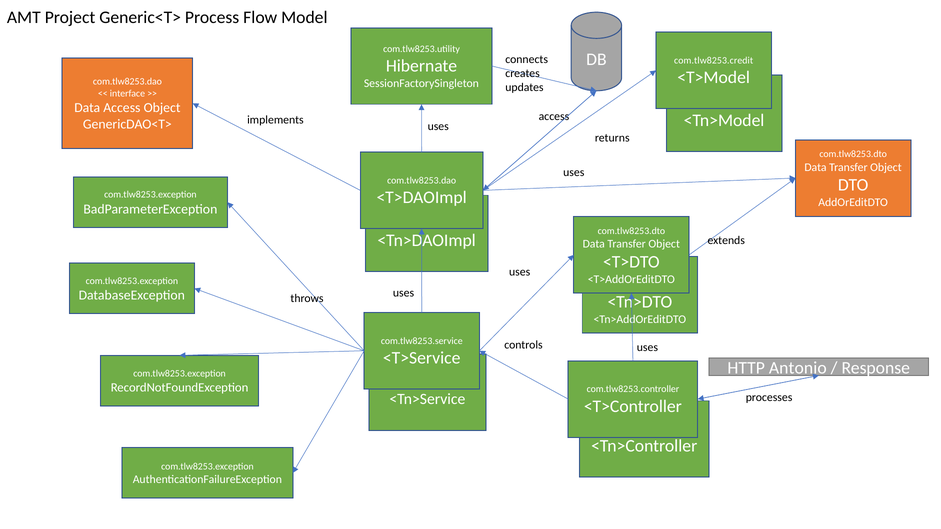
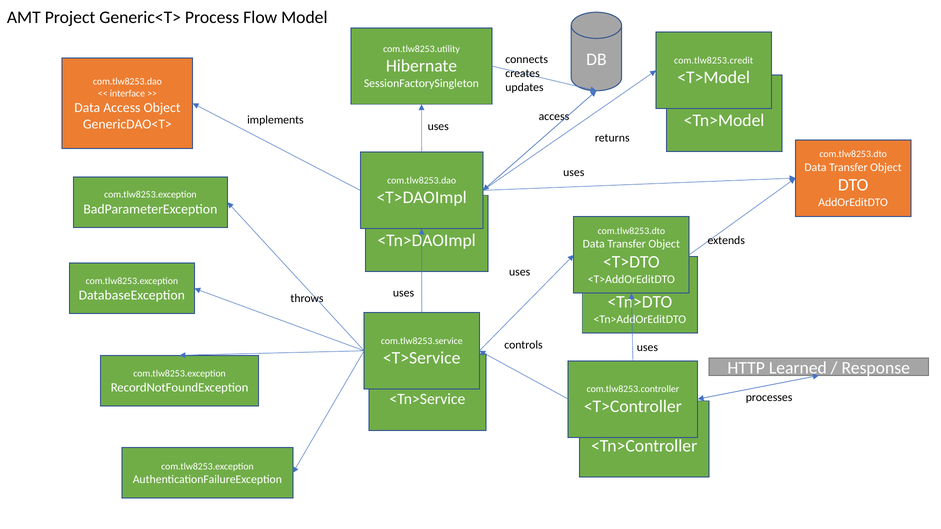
Antonio: Antonio -> Learned (798, 368)
